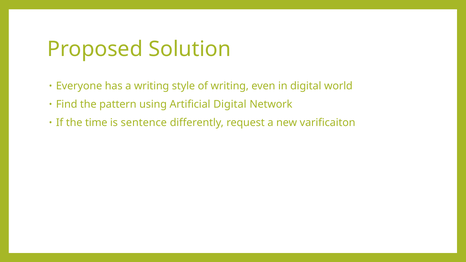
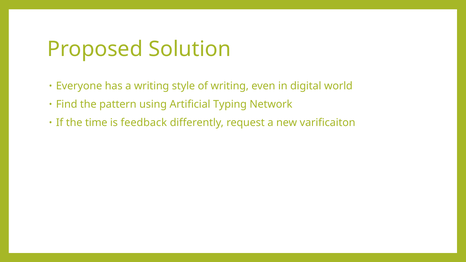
Artificial Digital: Digital -> Typing (230, 104)
sentence: sentence -> feedback (144, 123)
